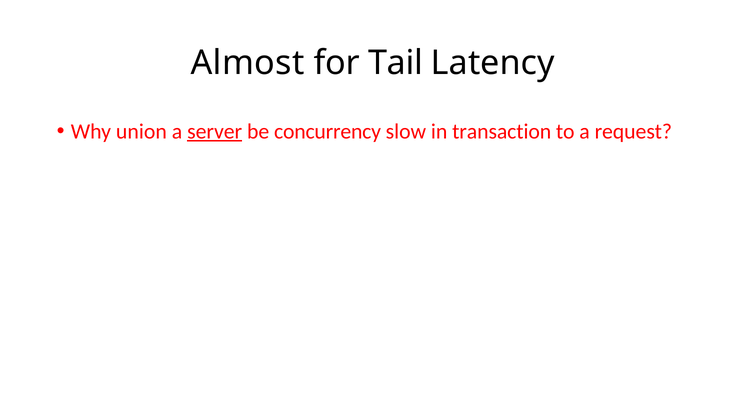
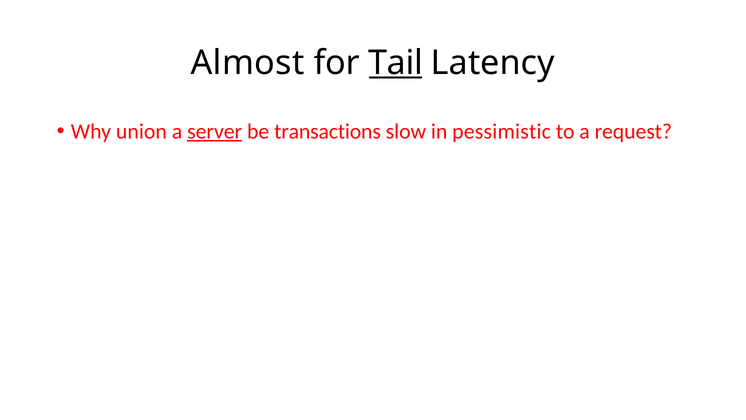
Tail underline: none -> present (396, 63)
concurrency: concurrency -> transactions (328, 131)
transaction: transaction -> pessimistic (502, 131)
